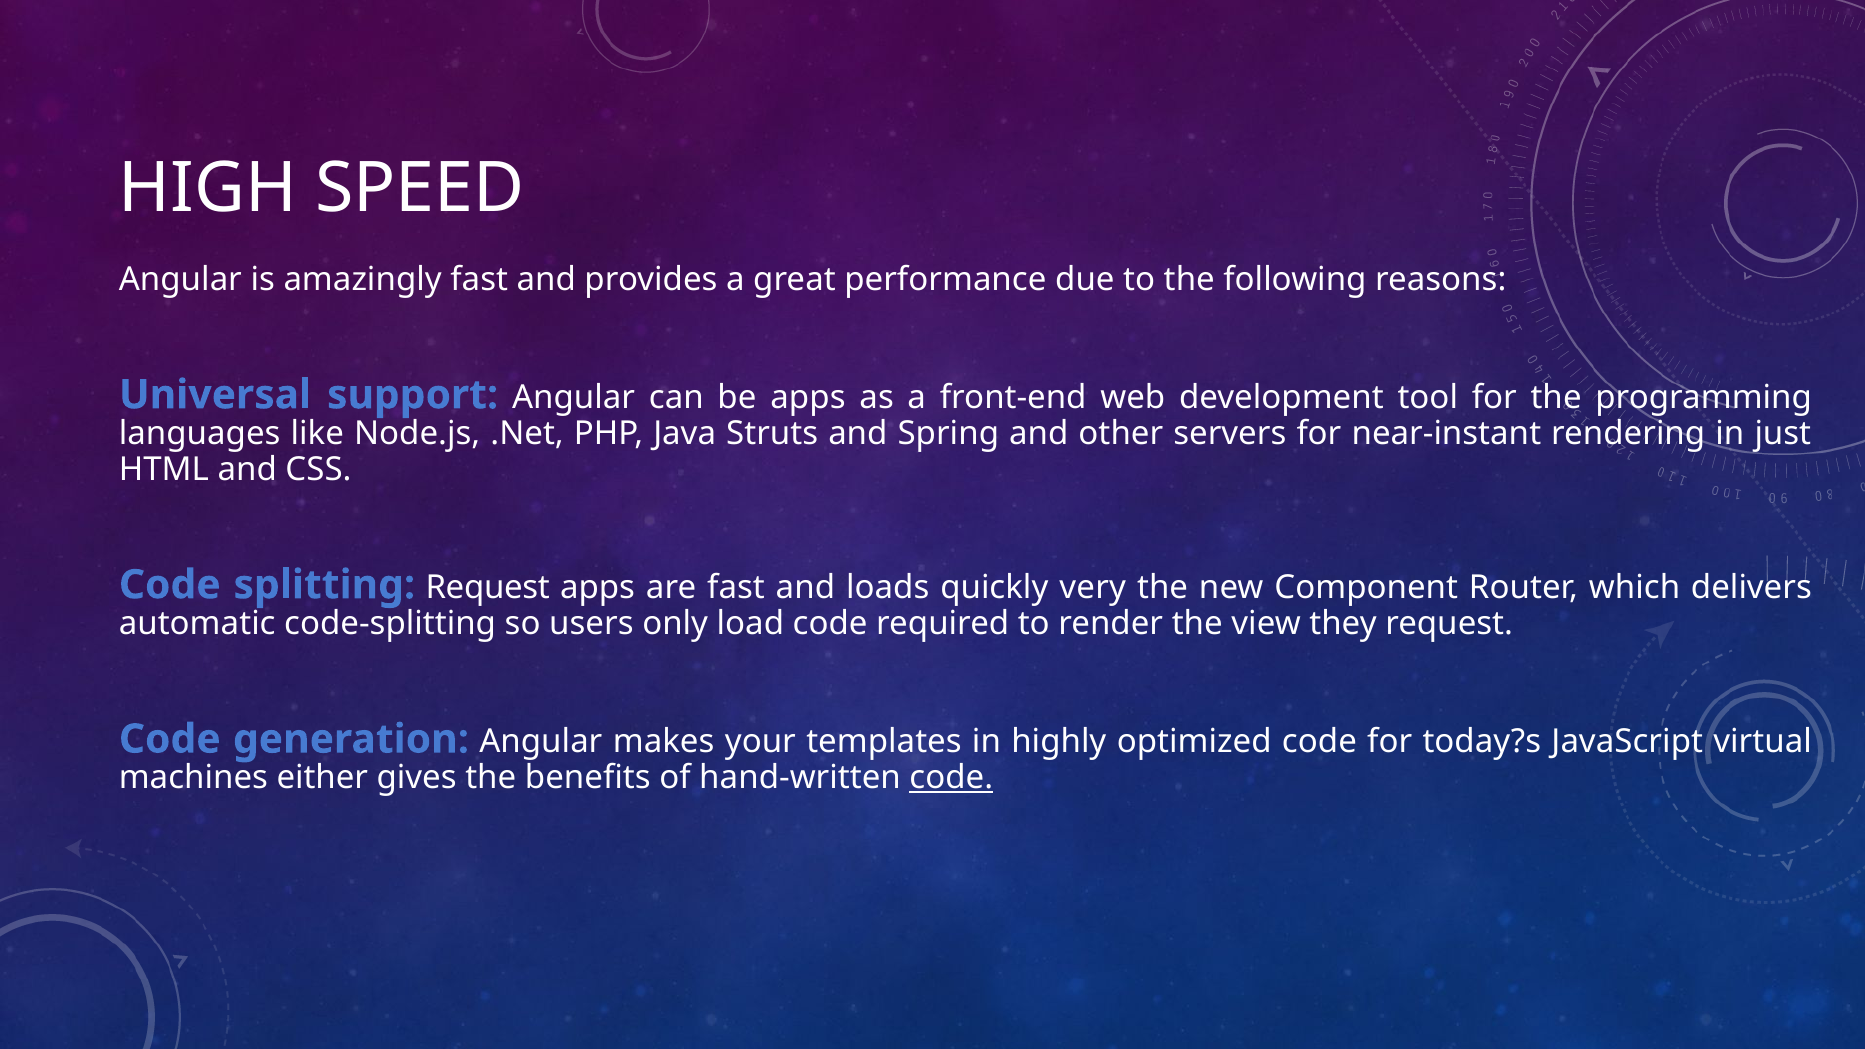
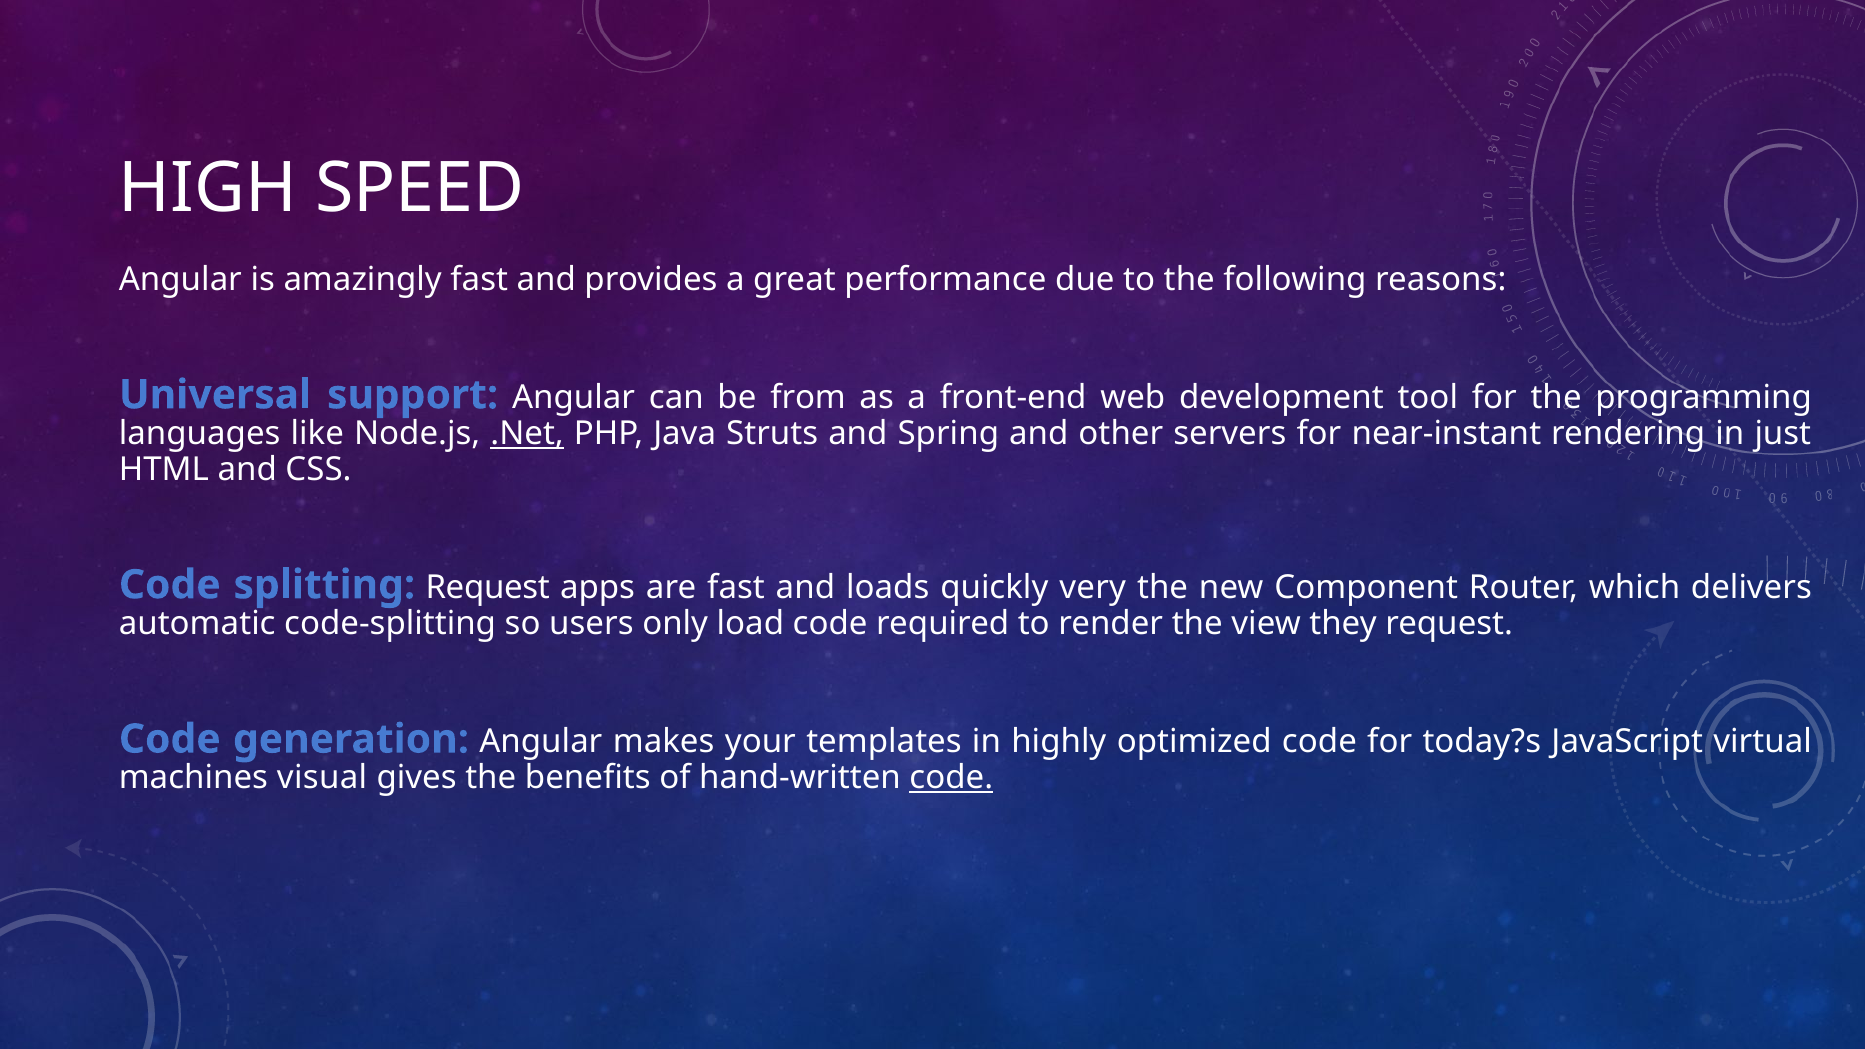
be apps: apps -> from (808, 397)
.Net underline: none -> present (527, 434)
either: either -> visual (322, 778)
